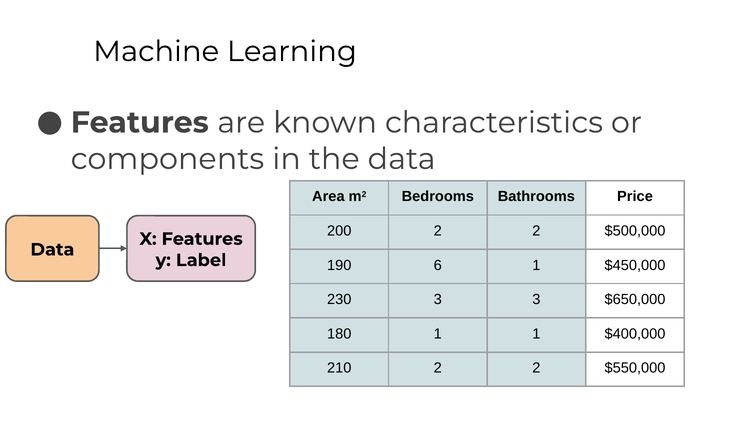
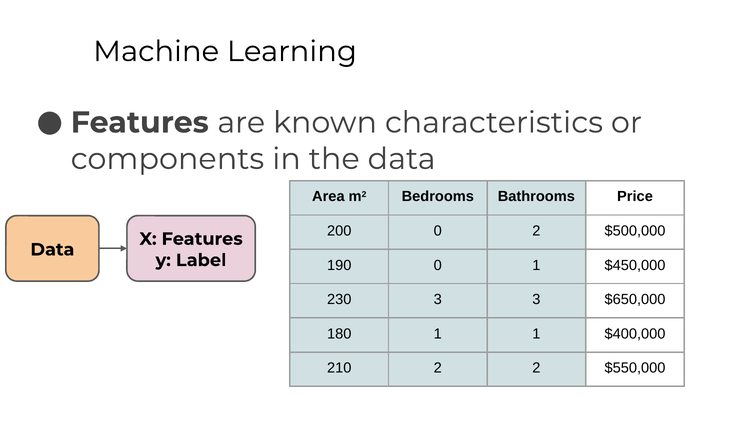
200 2: 2 -> 0 (438, 231)
190 6: 6 -> 0 (438, 265)
